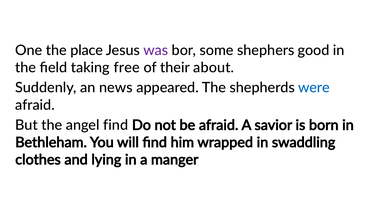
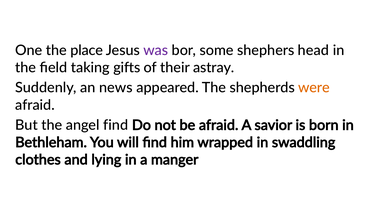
good: good -> head (313, 50)
free: free -> gifts (127, 68)
about: about -> astray (214, 68)
were colour: blue -> orange (314, 88)
